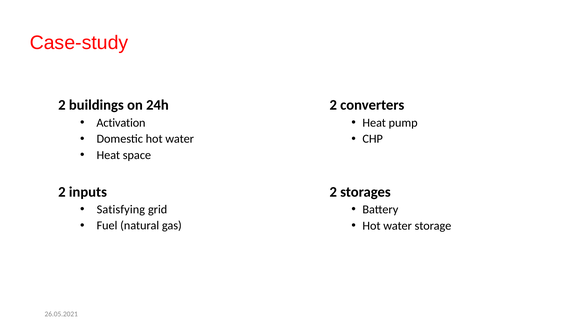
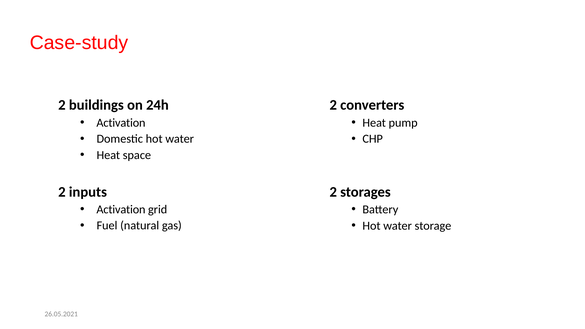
Satisfying: Satisfying -> Activation (121, 209)
